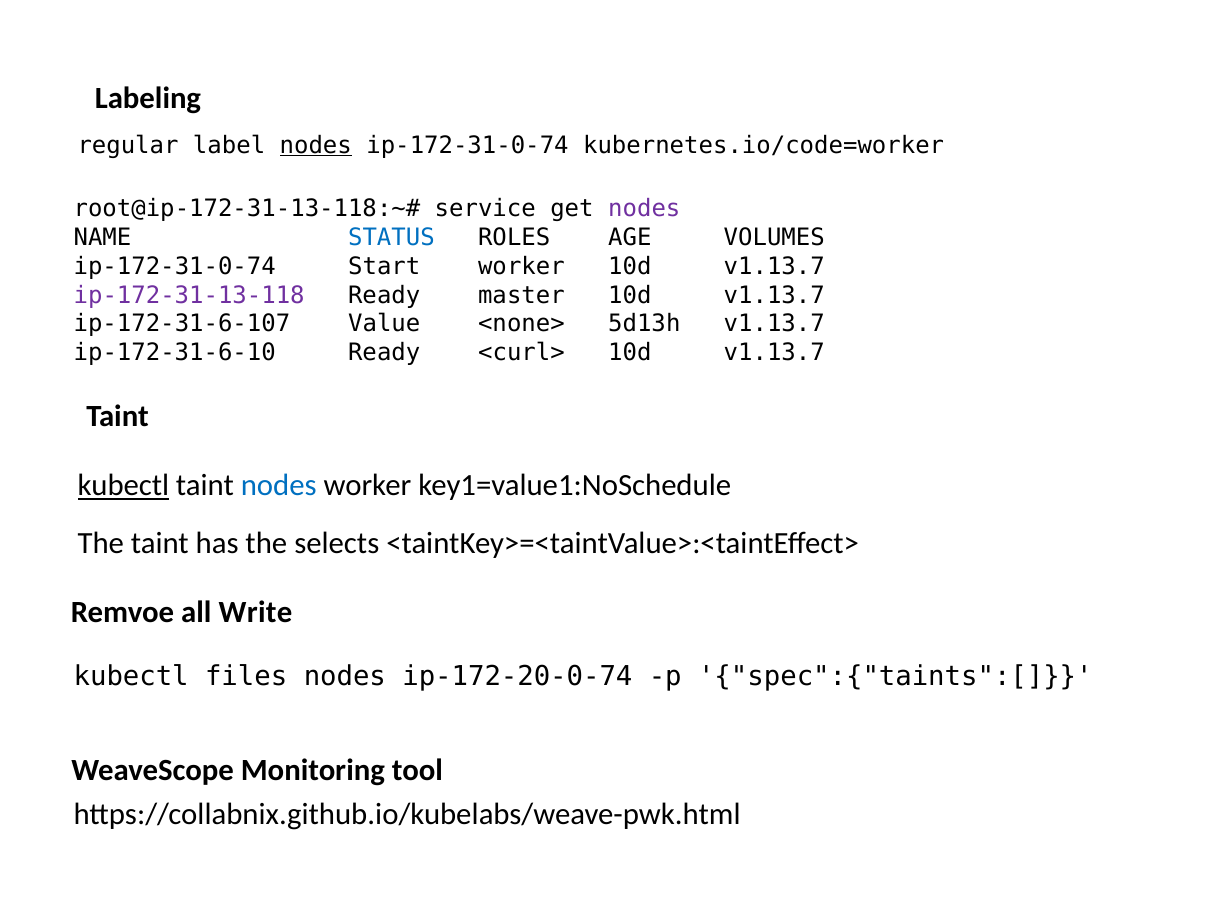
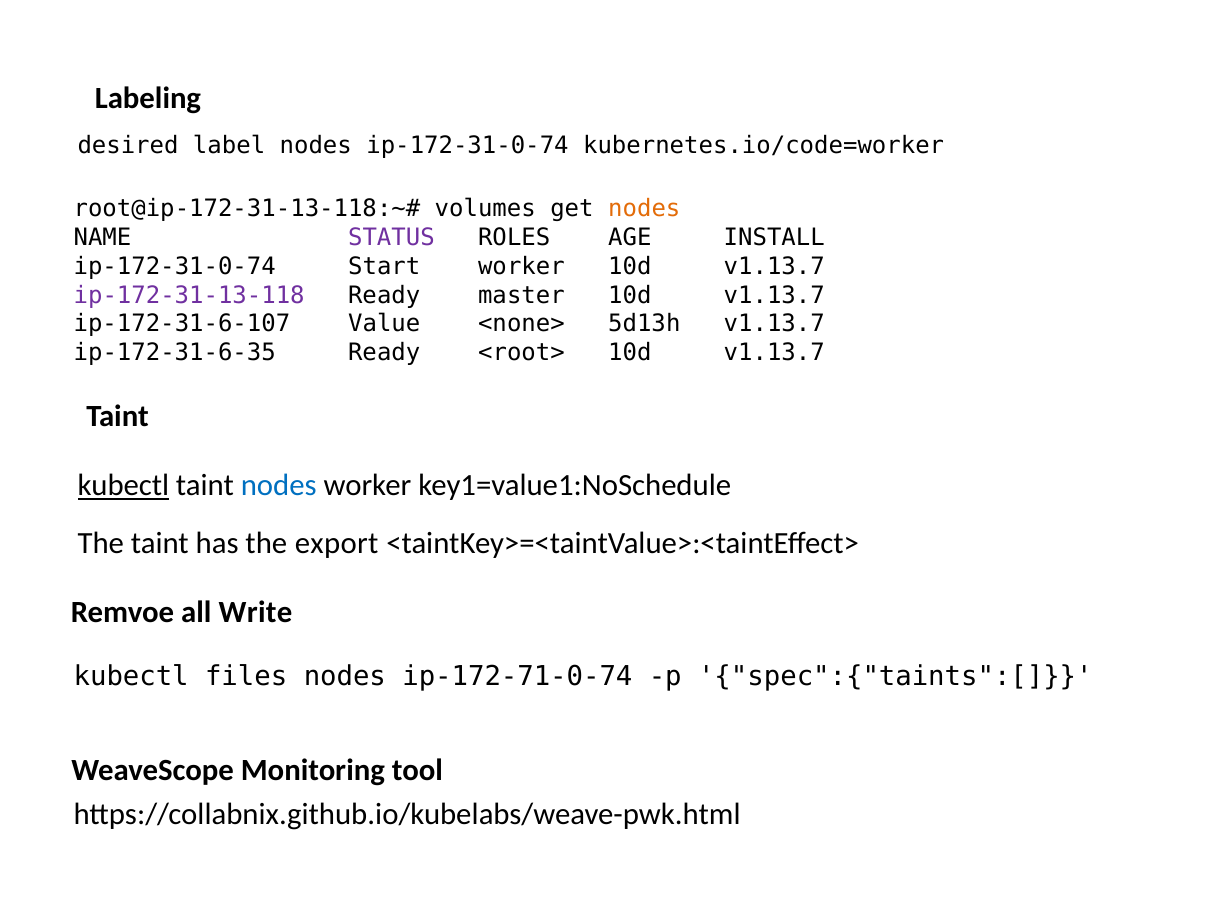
regular: regular -> desired (128, 145)
nodes underline: present -> none (316, 145)
service: service -> volumes (485, 209)
nodes colour: purple -> orange (644, 209)
STATUS colour: blue -> purple (391, 238)
VOLUMES: VOLUMES -> INSTALL (774, 238)
ip-172-31-6-10: ip-172-31-6-10 -> ip-172-31-6-35 (175, 353)
<curl>: <curl> -> <root> (521, 353)
selects: selects -> export (337, 543)
ip-172-20-0-74: ip-172-20-0-74 -> ip-172-71-0-74 (517, 676)
